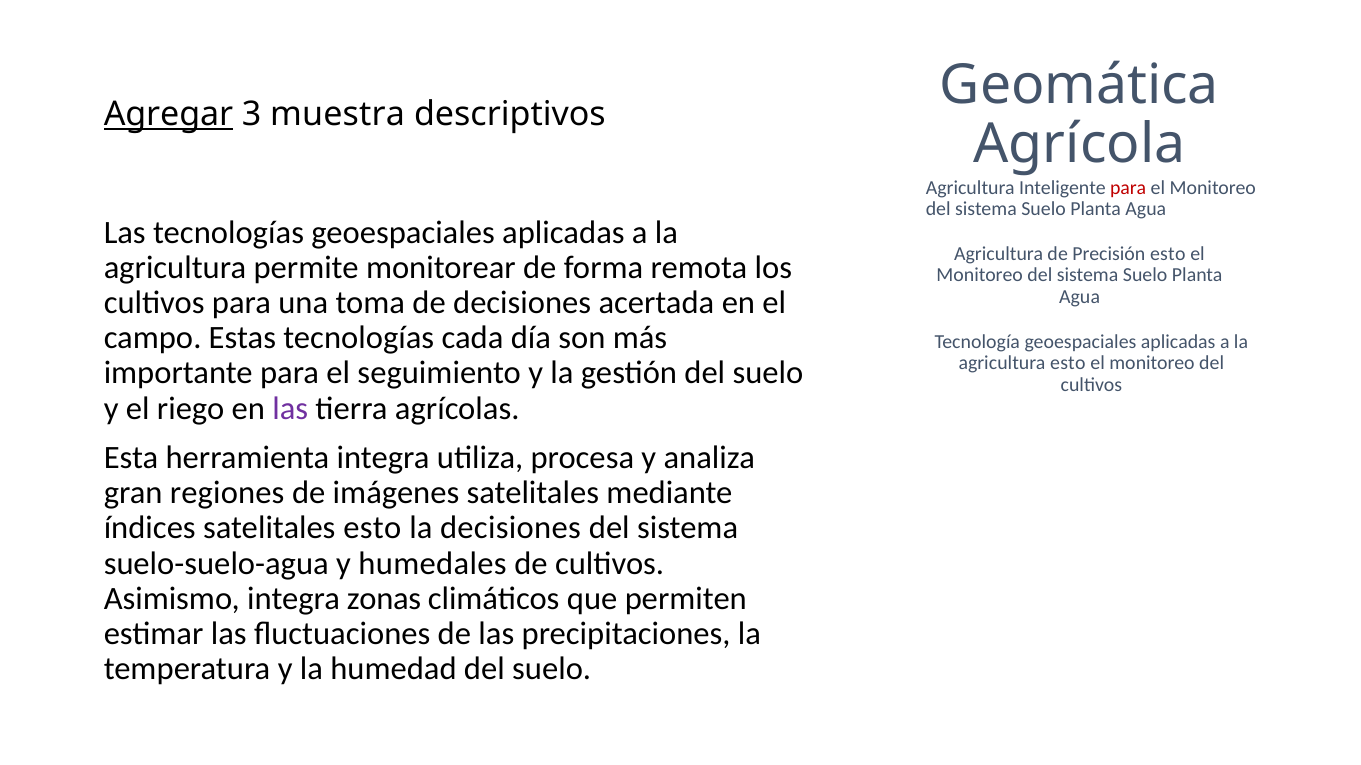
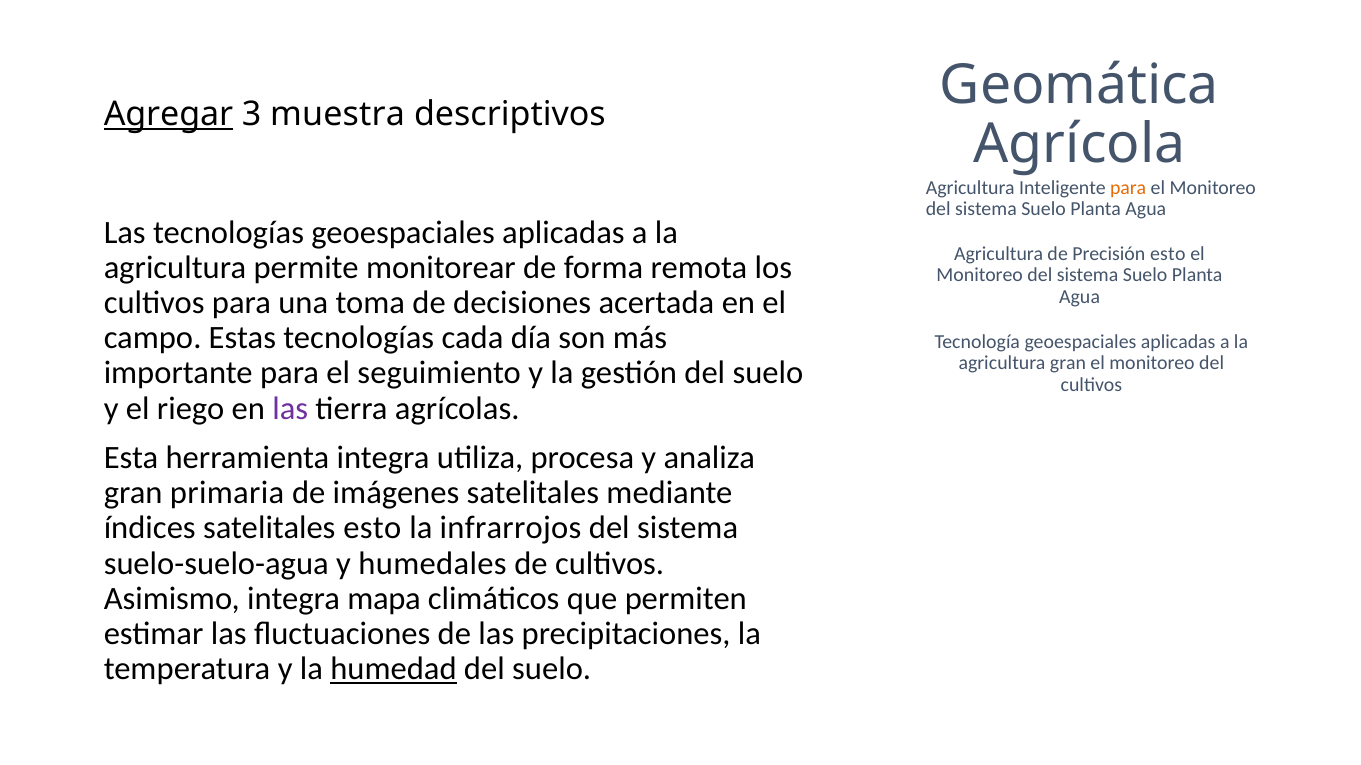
para colour: red -> orange (1128, 188)
agricultura esto: esto -> gran (1068, 363)
regiones: regiones -> primaria (227, 493)
la decisiones: decisiones -> infrarrojos (511, 529)
zonas: zonas -> mapa (384, 599)
humedad underline: none -> present (393, 669)
